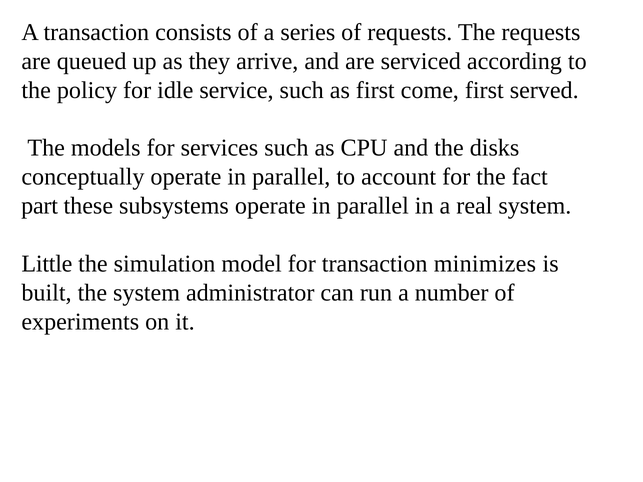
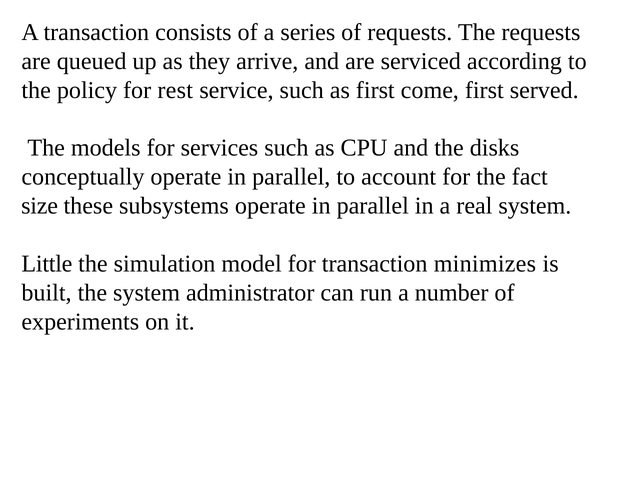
idle: idle -> rest (175, 90)
part: part -> size (40, 206)
